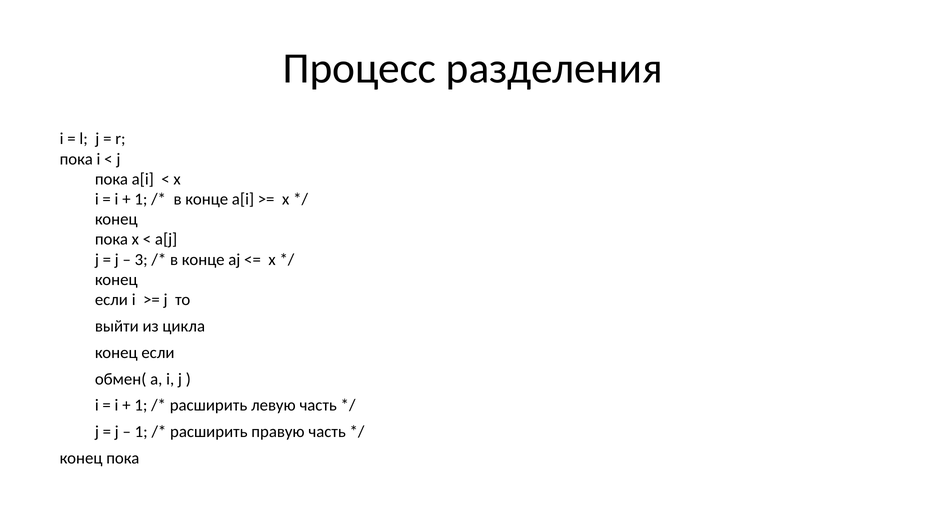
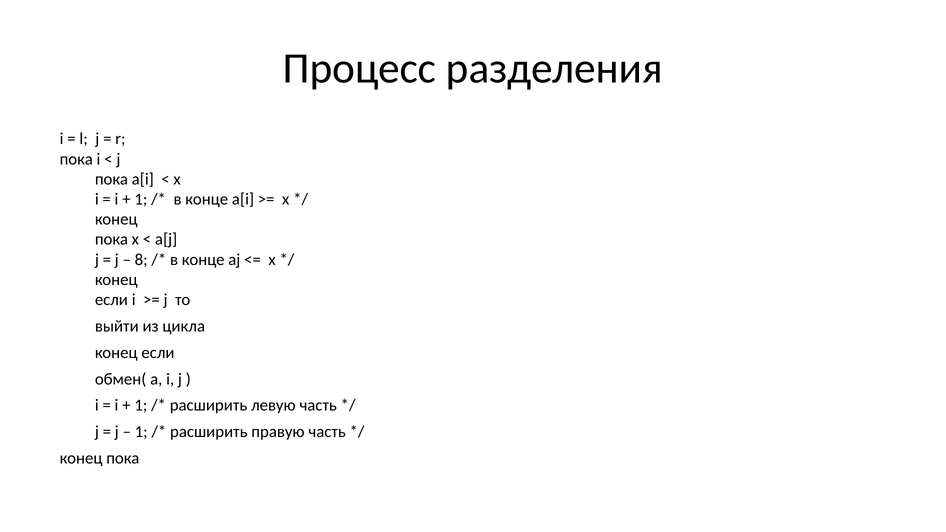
3: 3 -> 8 (141, 260)
